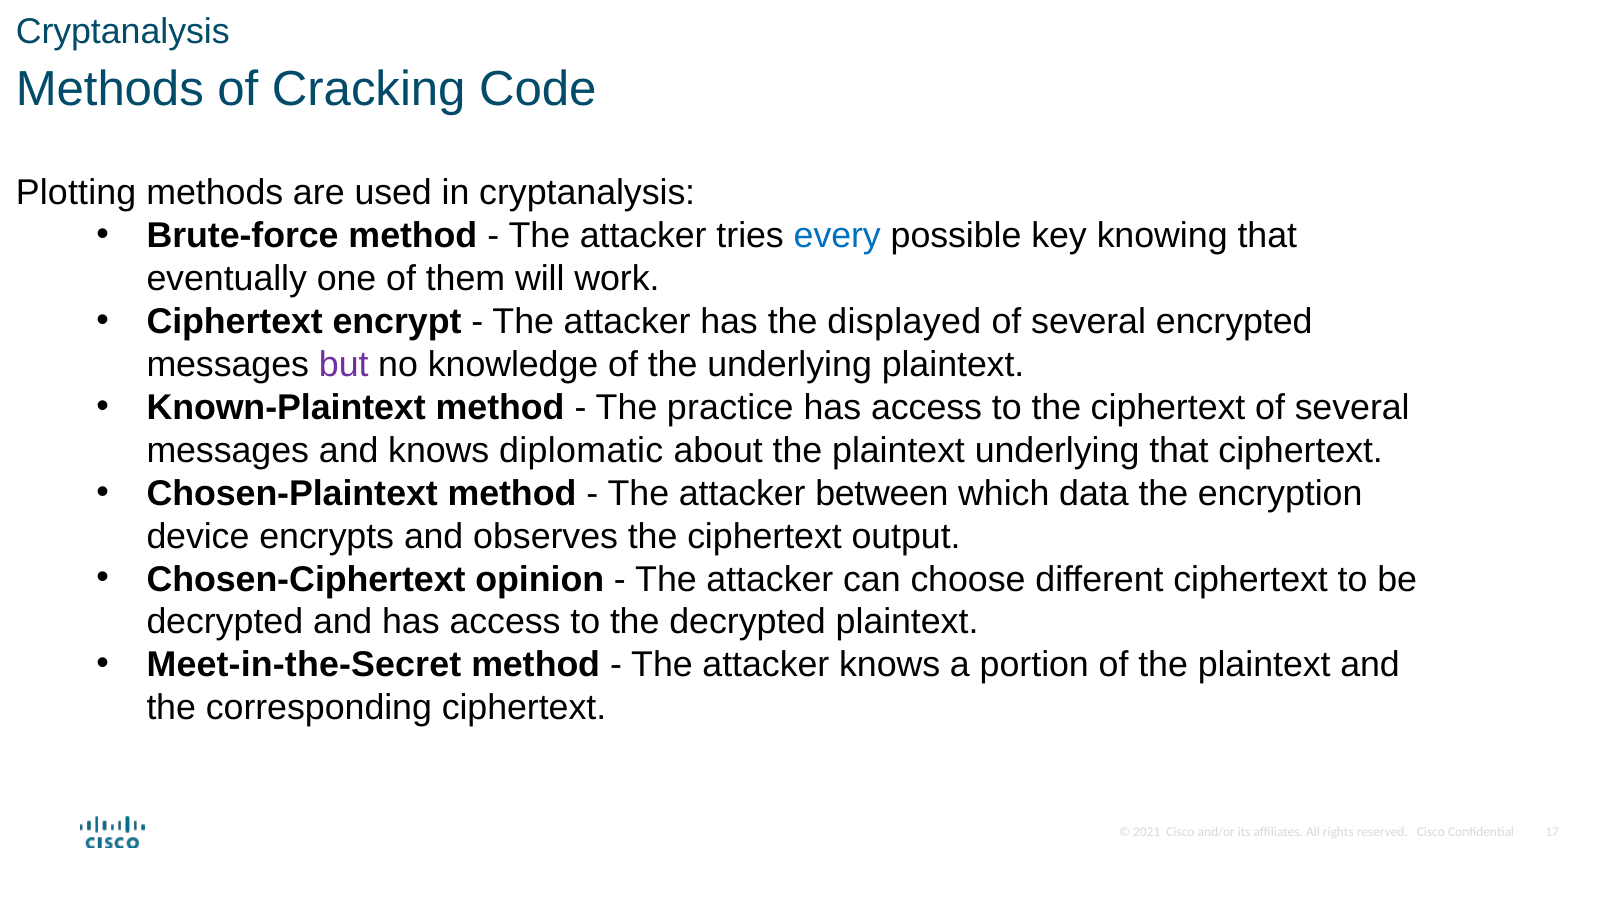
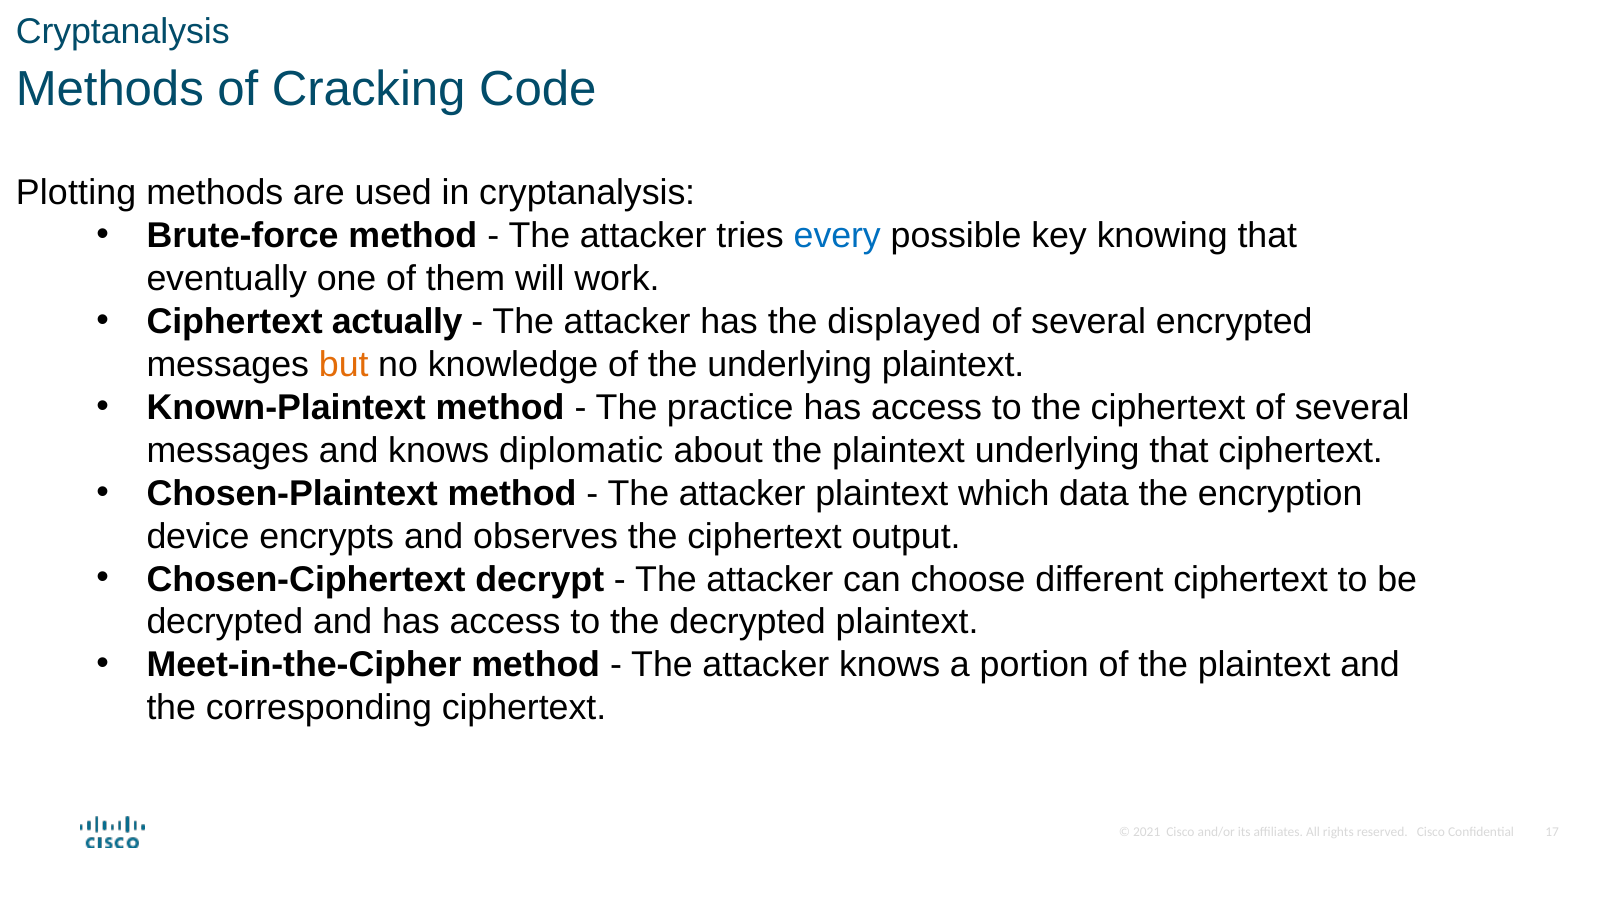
encrypt: encrypt -> actually (397, 322)
but colour: purple -> orange (344, 364)
attacker between: between -> plaintext (882, 493)
opinion: opinion -> decrypt (540, 579)
Meet-in-the-Secret: Meet-in-the-Secret -> Meet-in-the-Cipher (304, 665)
